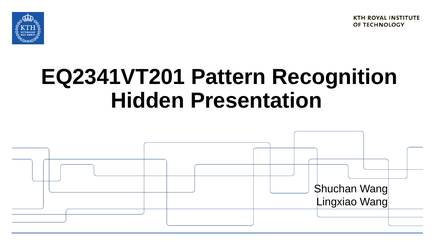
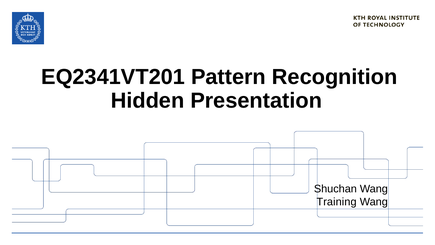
Lingxiao: Lingxiao -> Training (337, 202)
